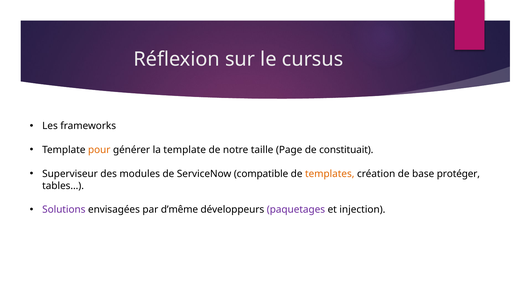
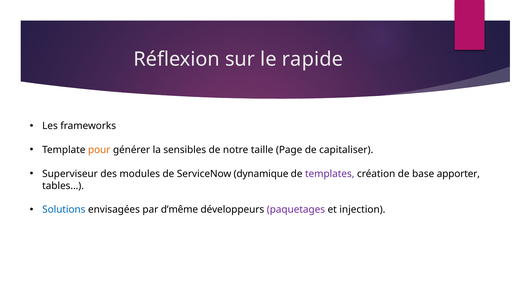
cursus: cursus -> rapide (313, 59)
la template: template -> sensibles (185, 150)
constituait: constituait -> capitaliser (346, 150)
compatible: compatible -> dynamique (261, 174)
templates colour: orange -> purple (330, 174)
protéger: protéger -> apporter (458, 174)
Solutions colour: purple -> blue (64, 209)
